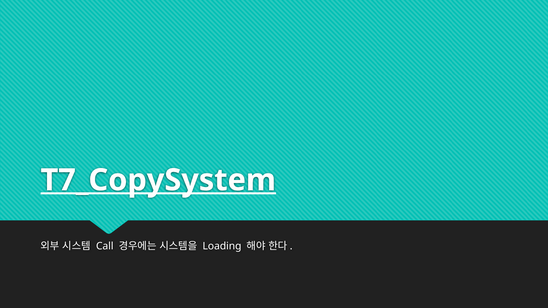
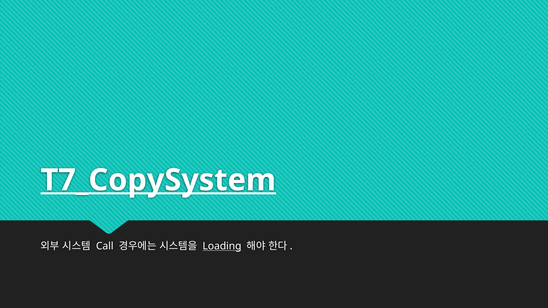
Loading underline: none -> present (222, 246)
